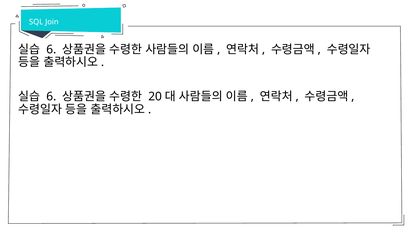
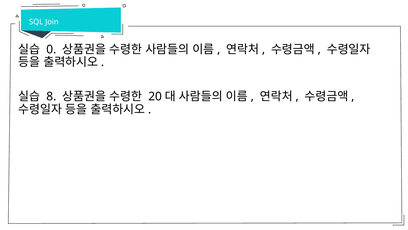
6: 6 -> 0 (51, 49)
6: 6 -> 8 (51, 96)
